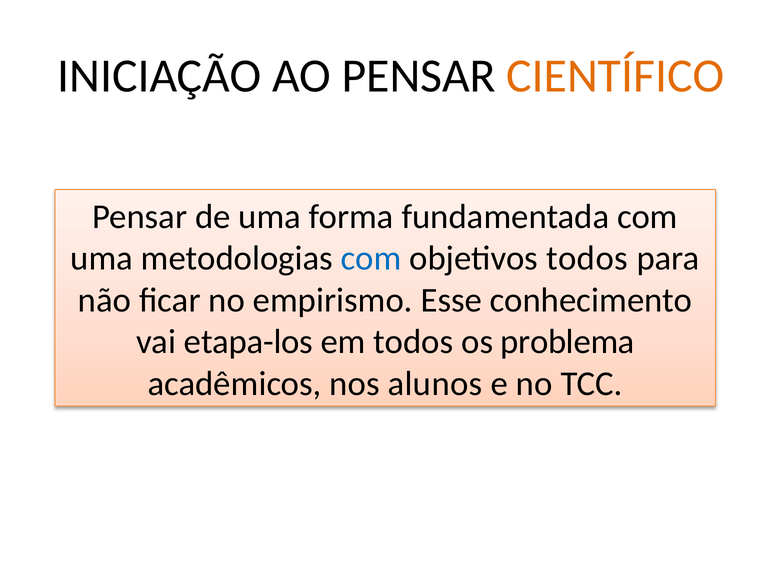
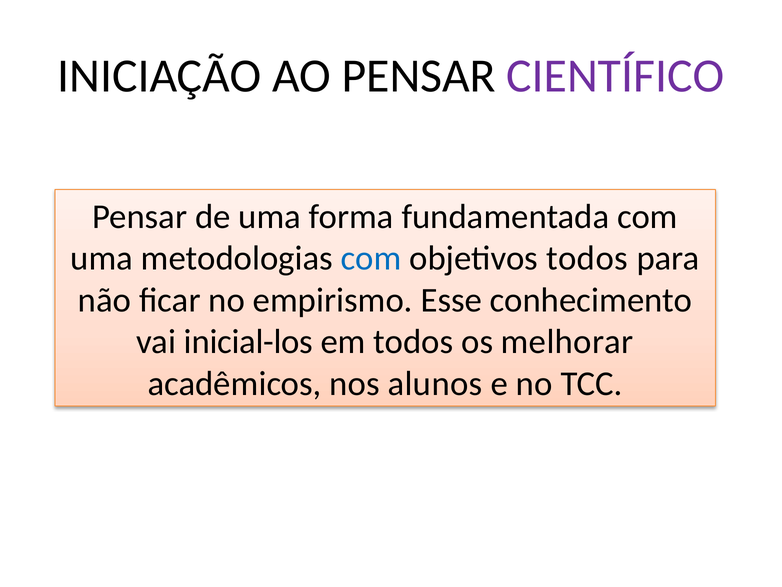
CIENTÍFICO colour: orange -> purple (615, 76)
etapa-los: etapa-los -> inicial-los (248, 342)
problema: problema -> melhorar (567, 342)
